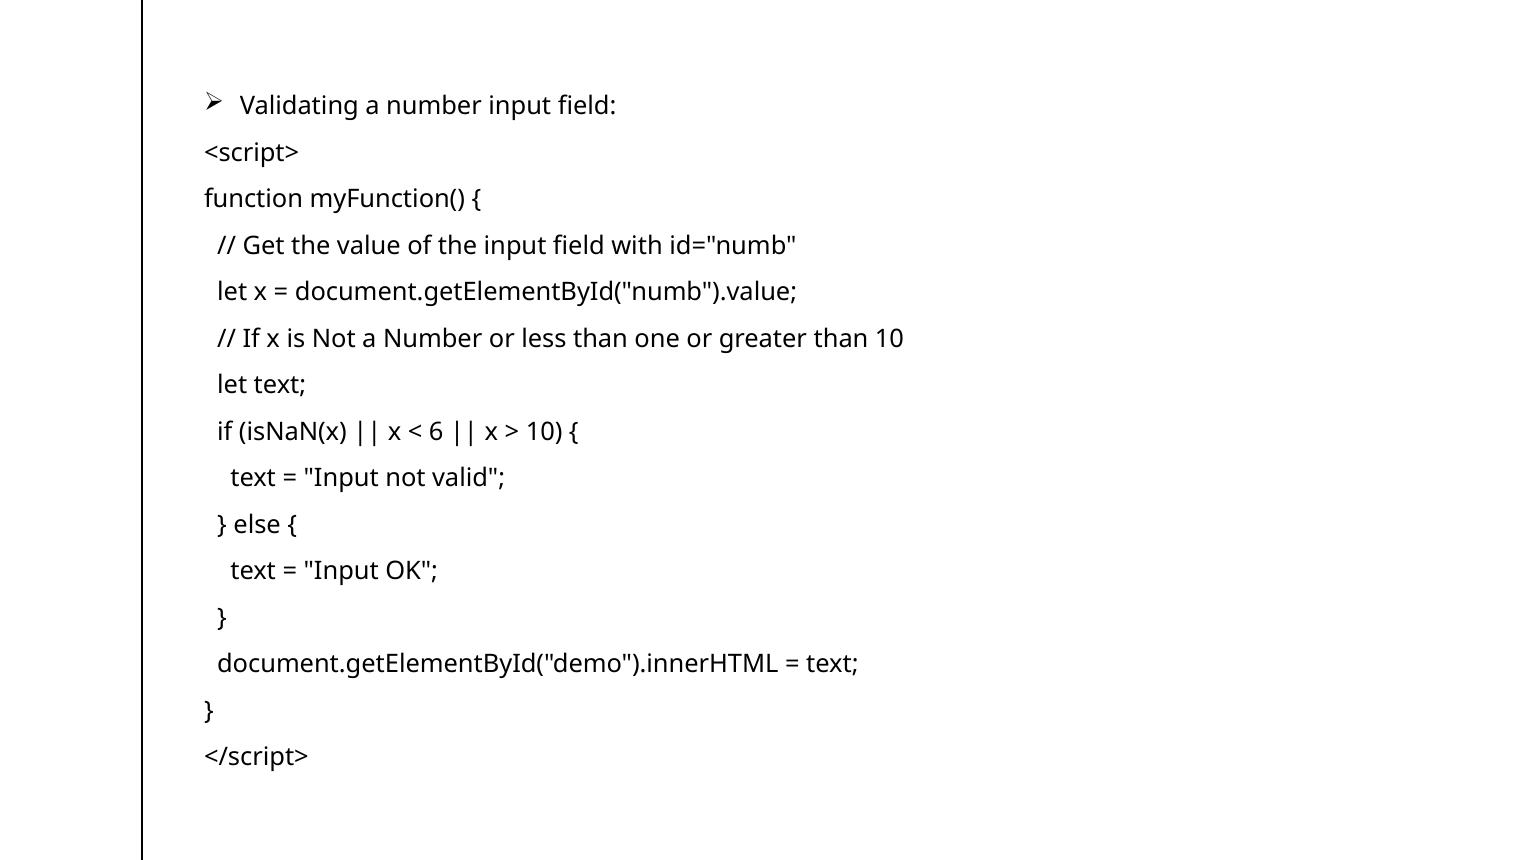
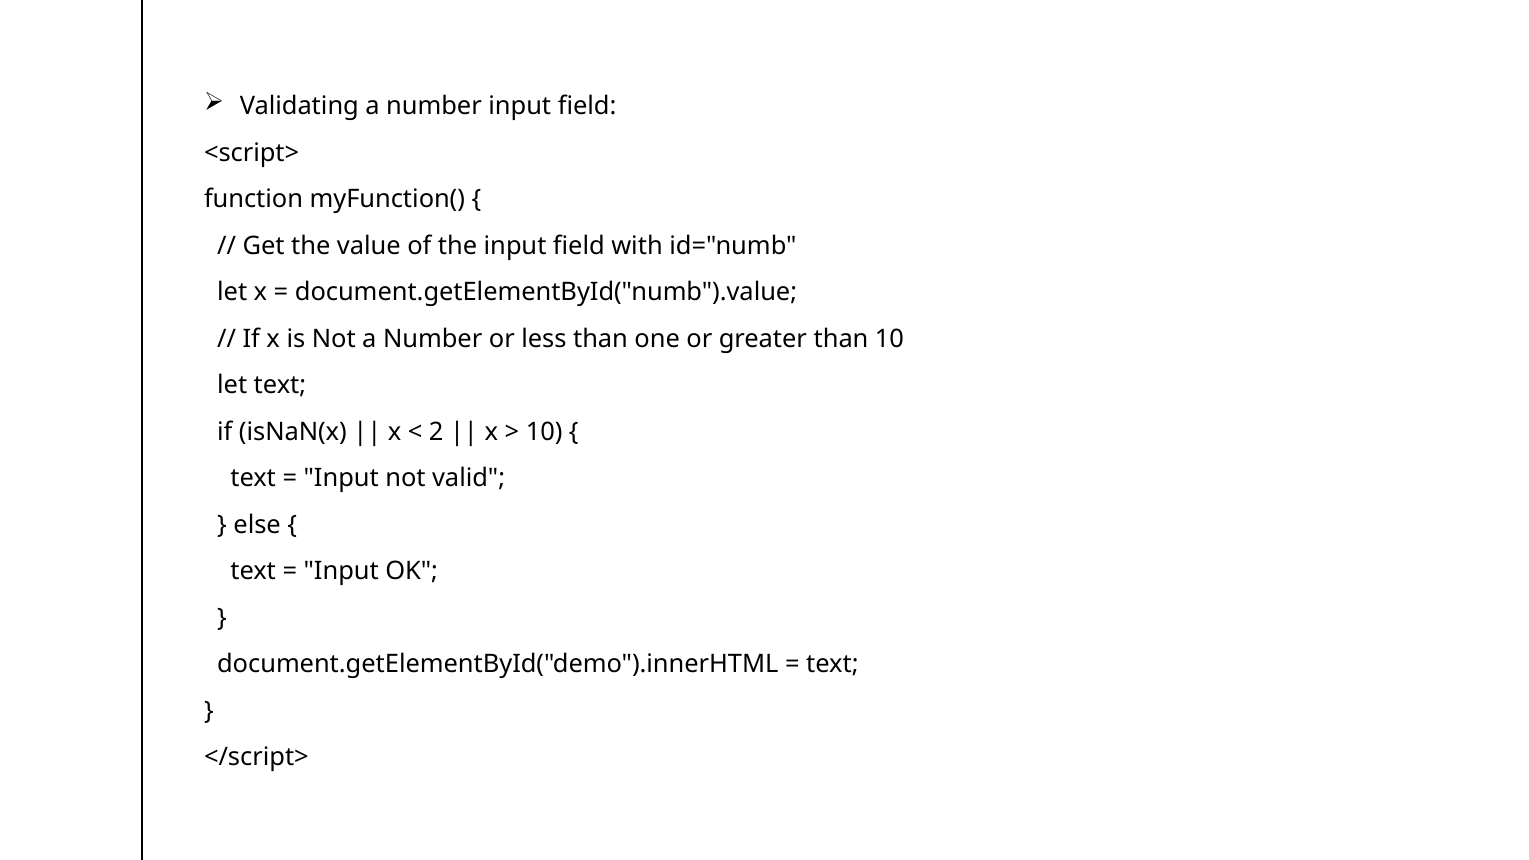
6: 6 -> 2 (436, 432)
